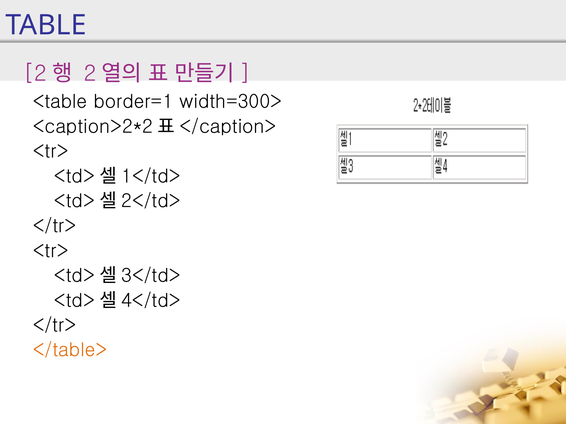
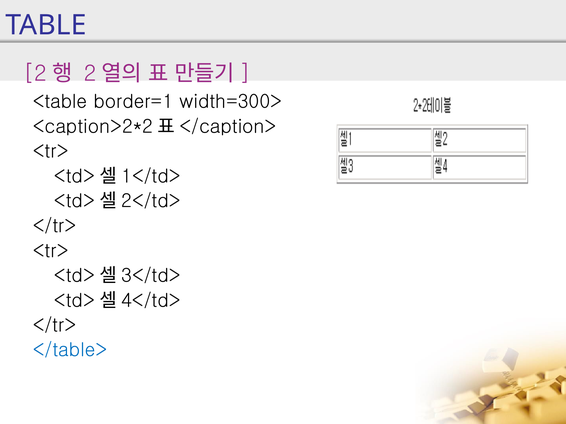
</table> colour: orange -> blue (70, 350)
